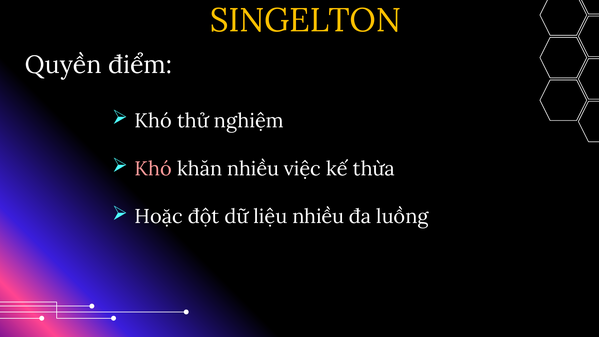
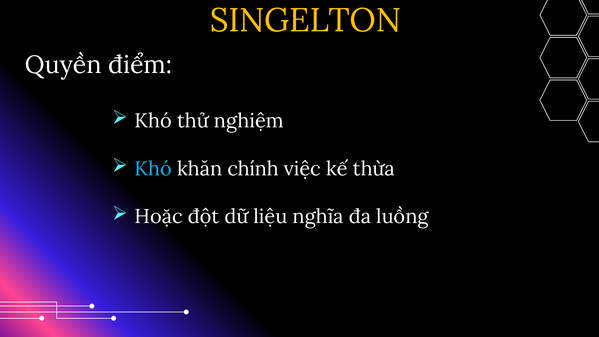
Khó colour: pink -> light blue (153, 169)
khăn nhiều: nhiều -> chính (253, 169)
liệu nhiều: nhiều -> nghĩa (318, 217)
